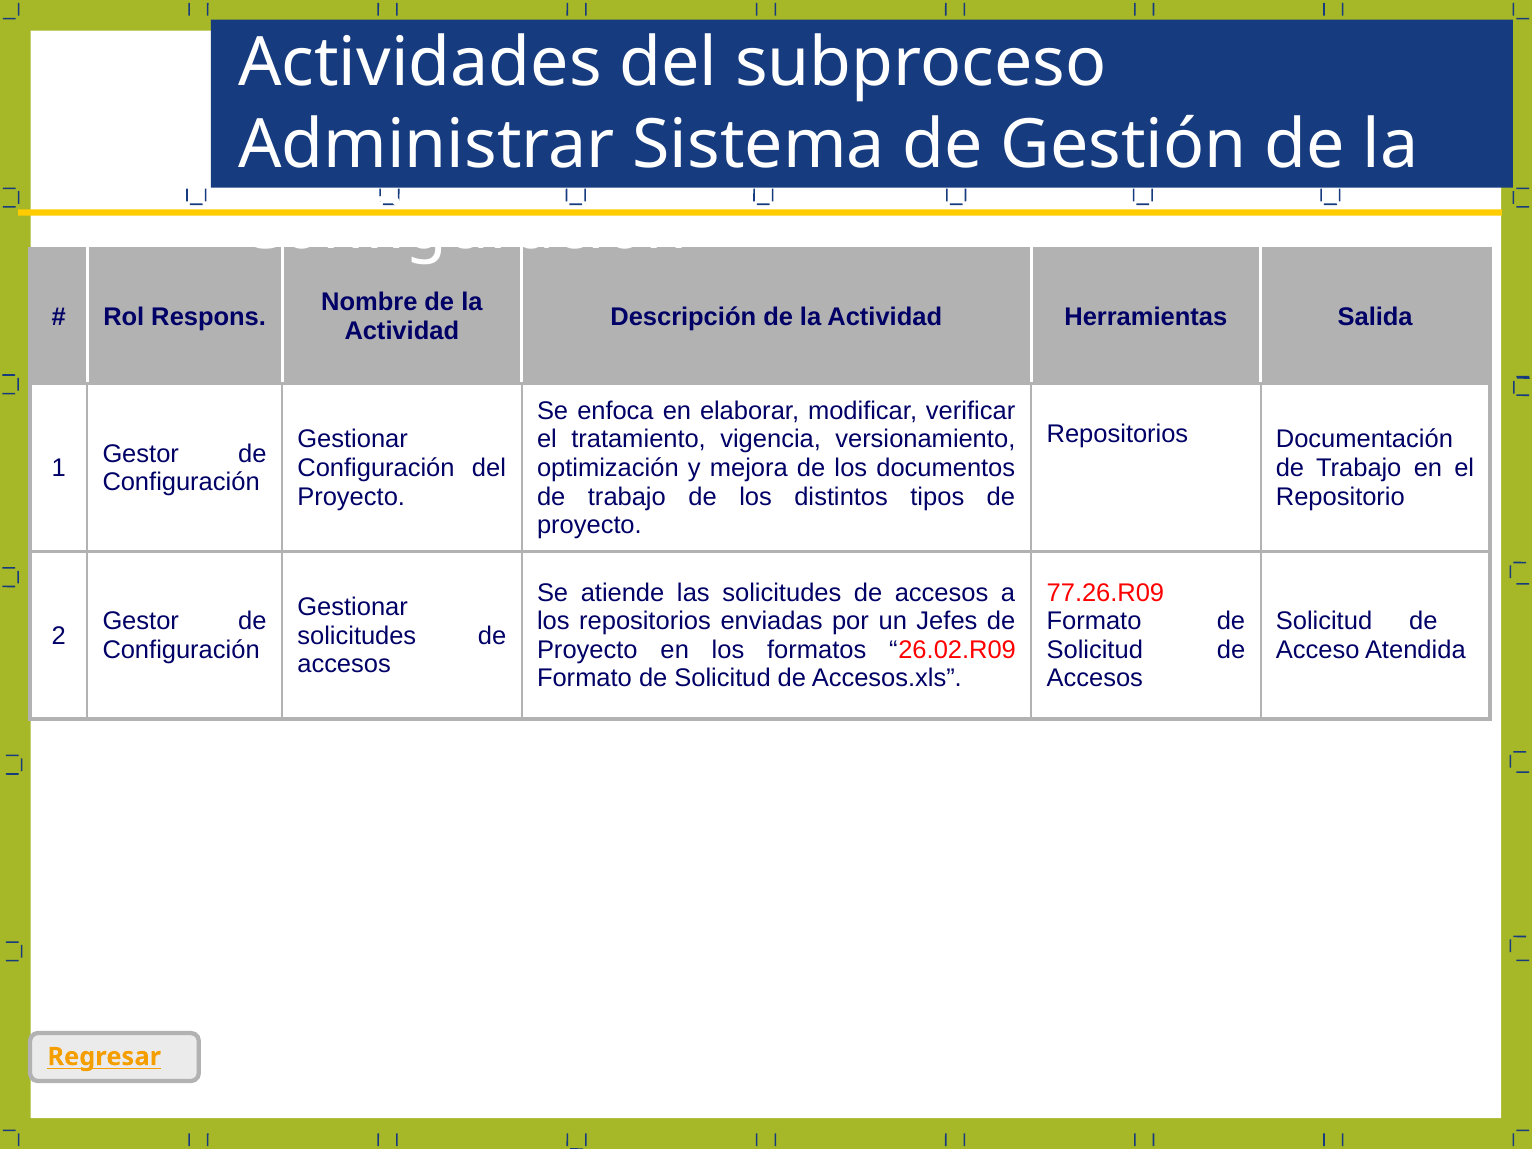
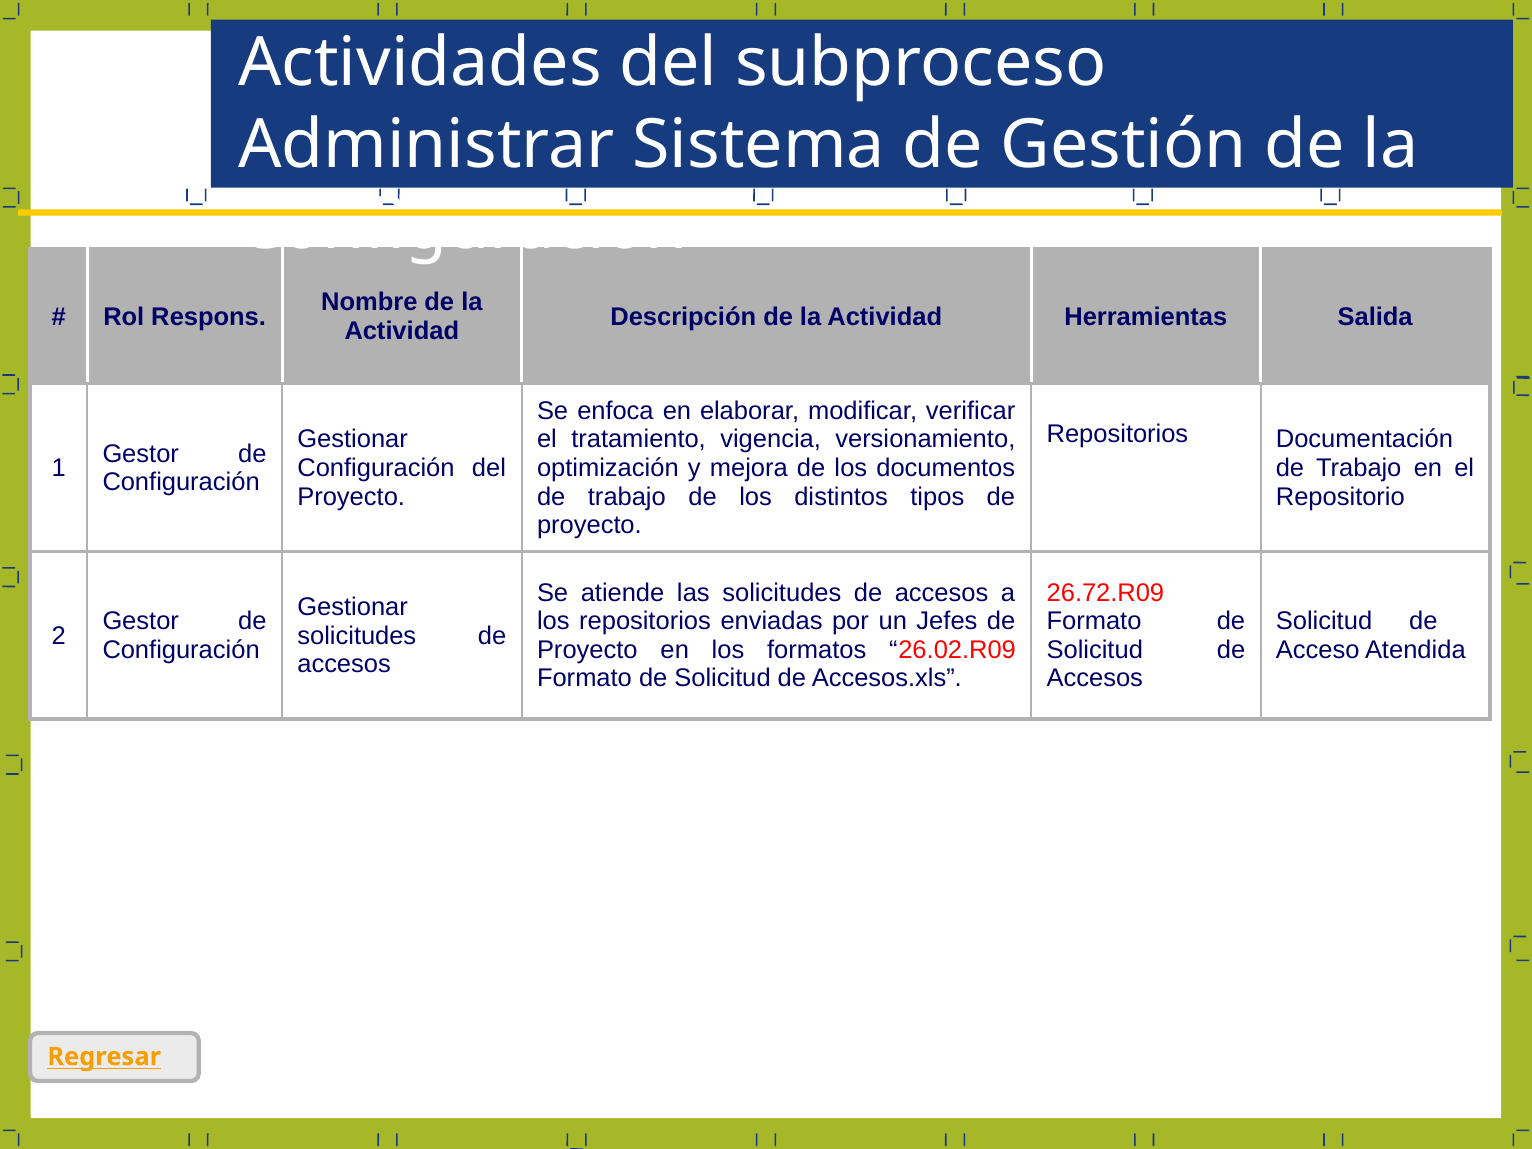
77.26.R09: 77.26.R09 -> 26.72.R09 (1105, 593)
